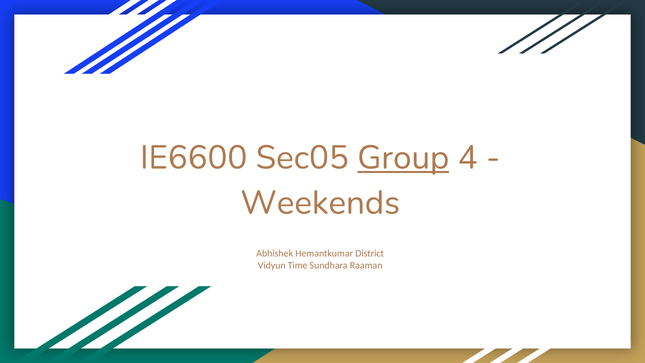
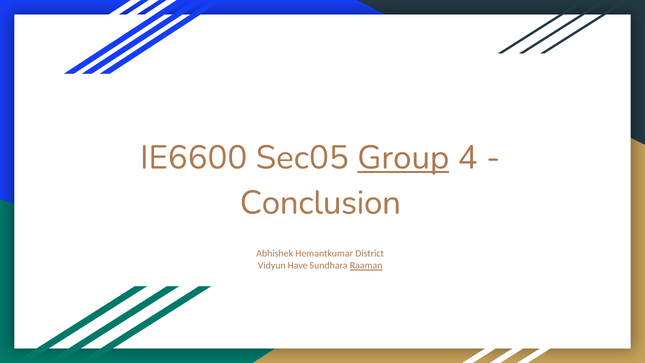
Weekends: Weekends -> Conclusion (320, 203)
Time: Time -> Have (298, 266)
Raaman underline: none -> present (366, 266)
